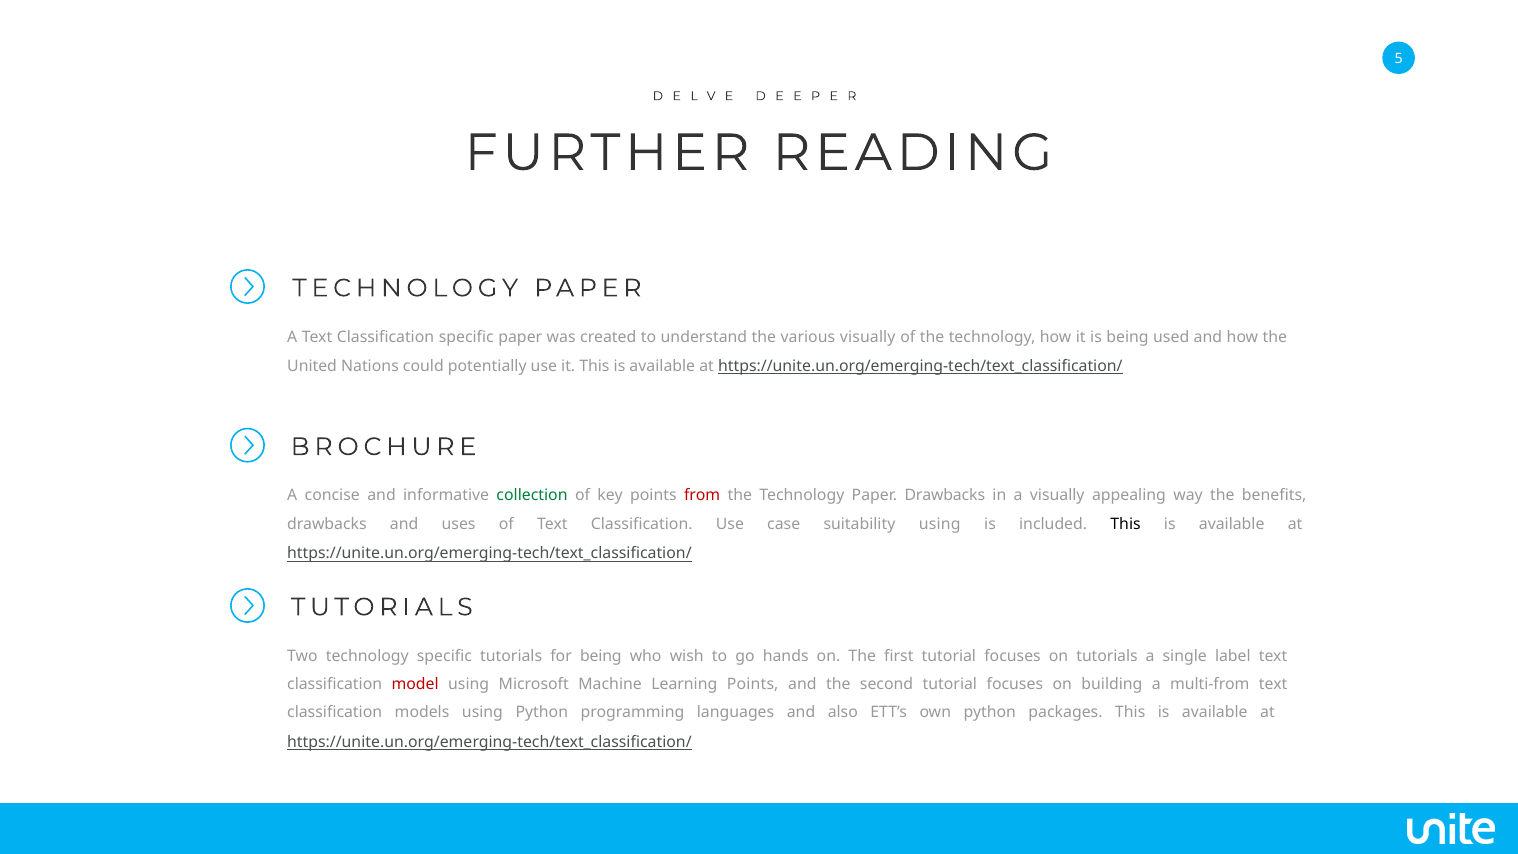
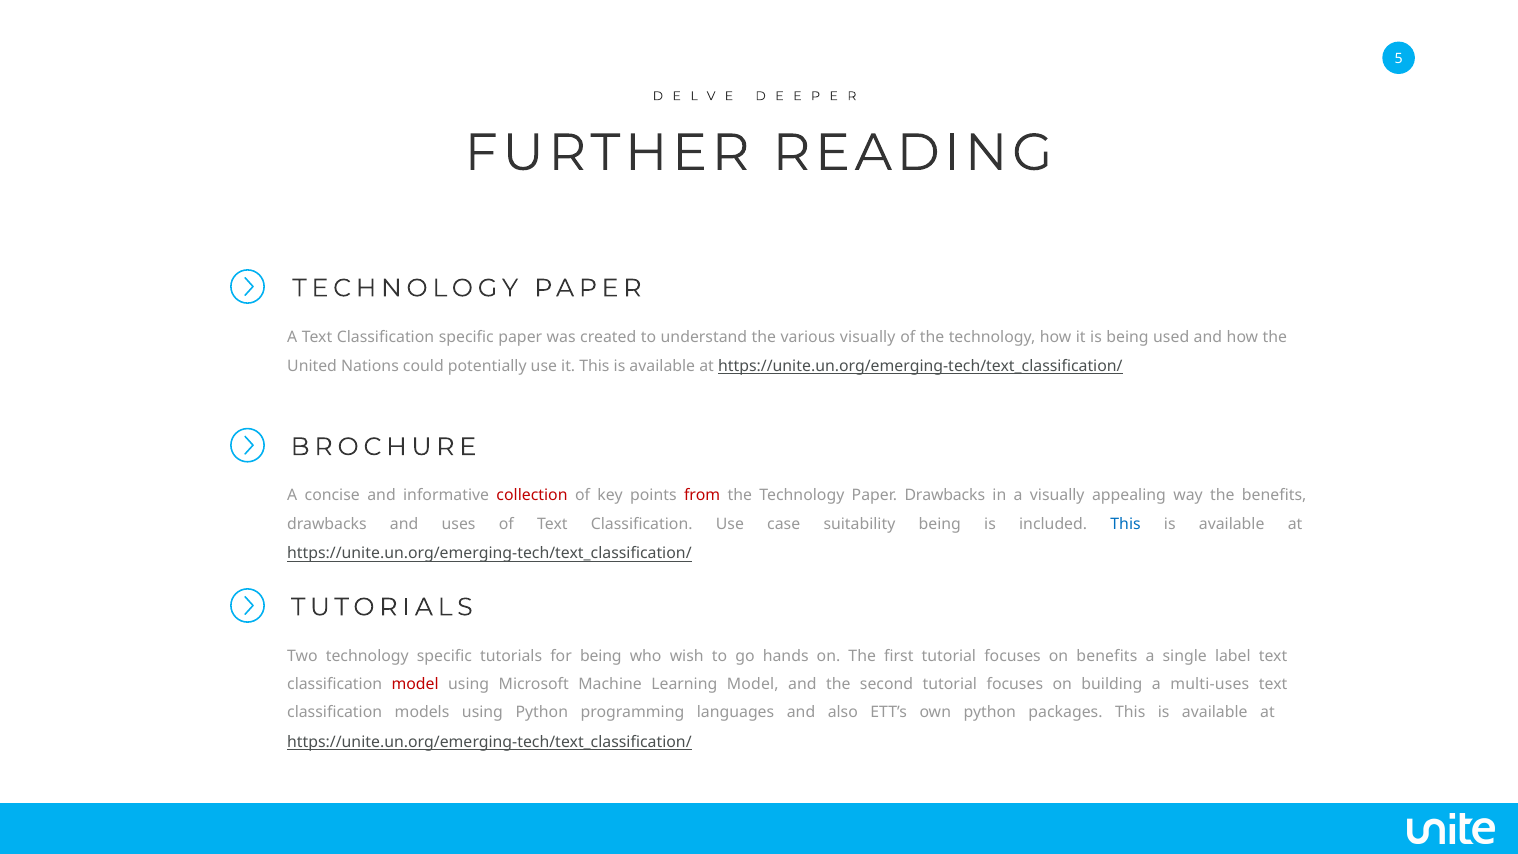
collection colour: green -> red (532, 496)
suitability using: using -> being (940, 524)
This colour: black -> blue (1126, 524)
on tutorials: tutorials -> benefits (1107, 656)
Learning Points: Points -> Model (753, 684)
multi-from: multi-from -> multi-uses (1210, 684)
